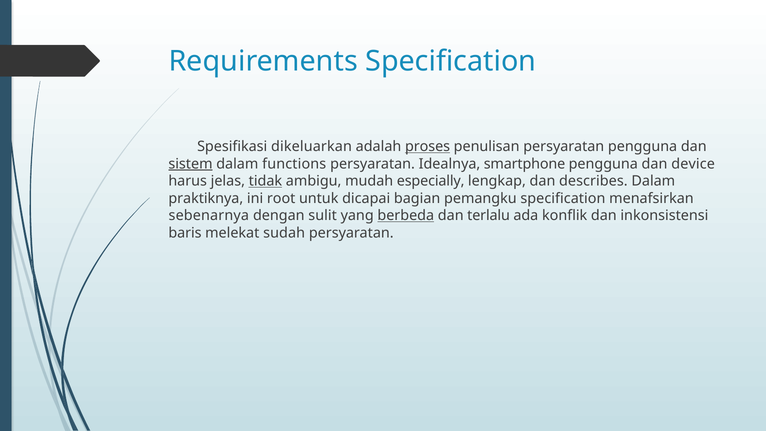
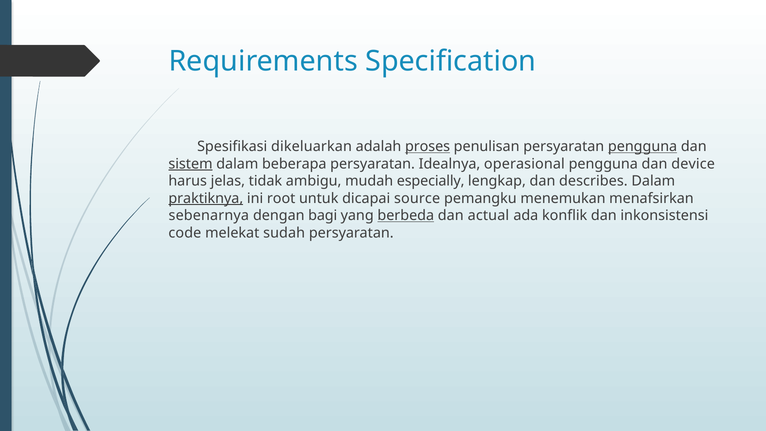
pengguna underline: none -> present (643, 147)
functions: functions -> beberapa (294, 164)
smartphone: smartphone -> operasional (524, 164)
tidak underline: present -> none (265, 181)
praktiknya underline: none -> present (206, 198)
bagian: bagian -> source (417, 198)
pemangku specification: specification -> menemukan (563, 198)
sulit: sulit -> bagi (323, 215)
terlalu: terlalu -> actual (488, 215)
baris: baris -> code (185, 233)
